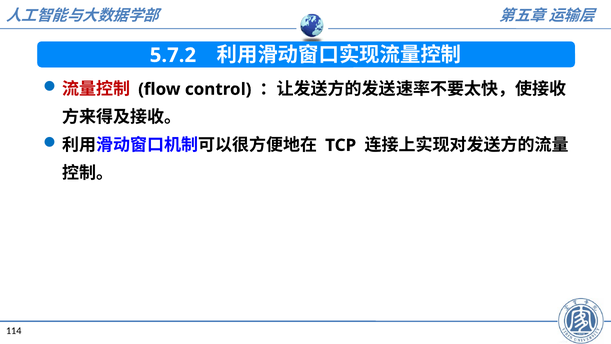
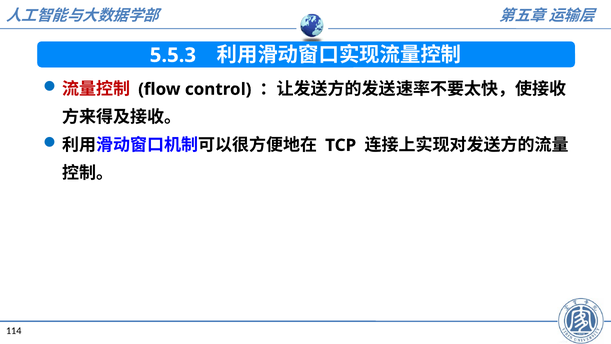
5.7.2: 5.7.2 -> 5.5.3 (173, 55)
